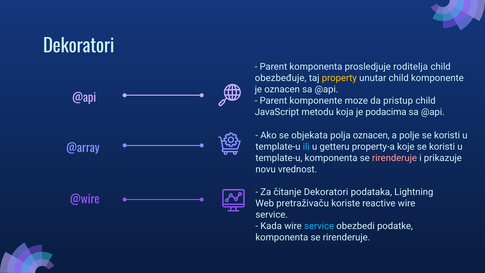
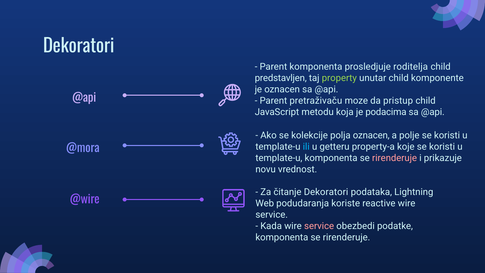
obezbeđuje: obezbeđuje -> predstavljen (281, 78)
property colour: yellow -> light green (339, 78)
Parent komponente: komponente -> pretraživaču (316, 101)
objekata: objekata -> kolekcije (310, 135)
@array: @array -> @mora (83, 148)
pretraživaču: pretraživaču -> podudaranja (303, 203)
service colour: light blue -> pink (319, 226)
